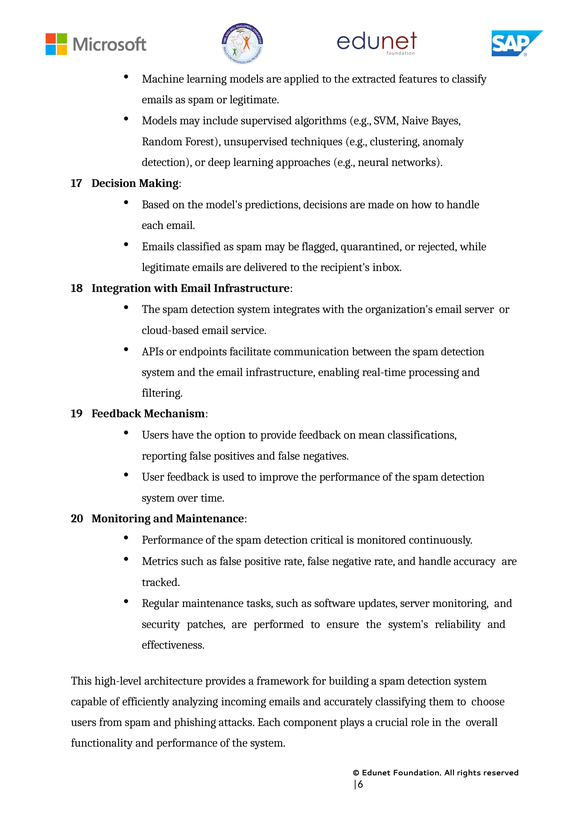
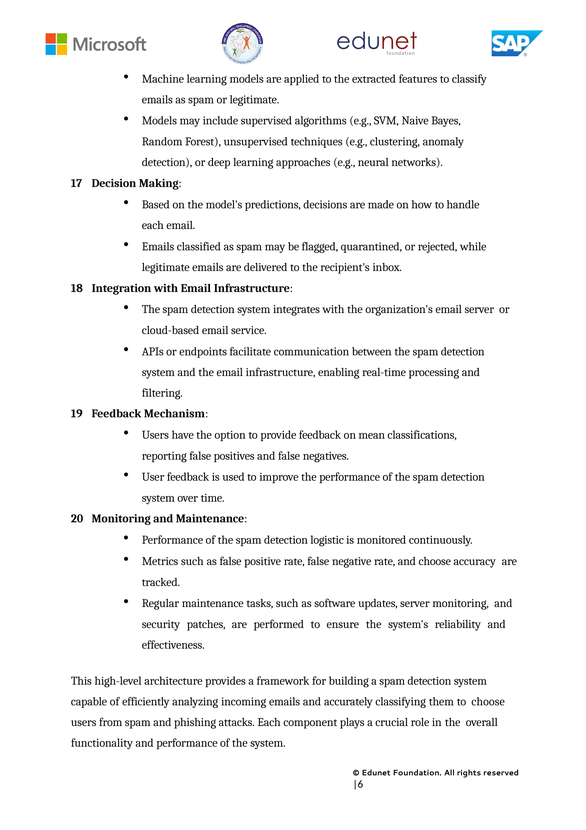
critical: critical -> logistic (327, 539)
and handle: handle -> choose (435, 561)
